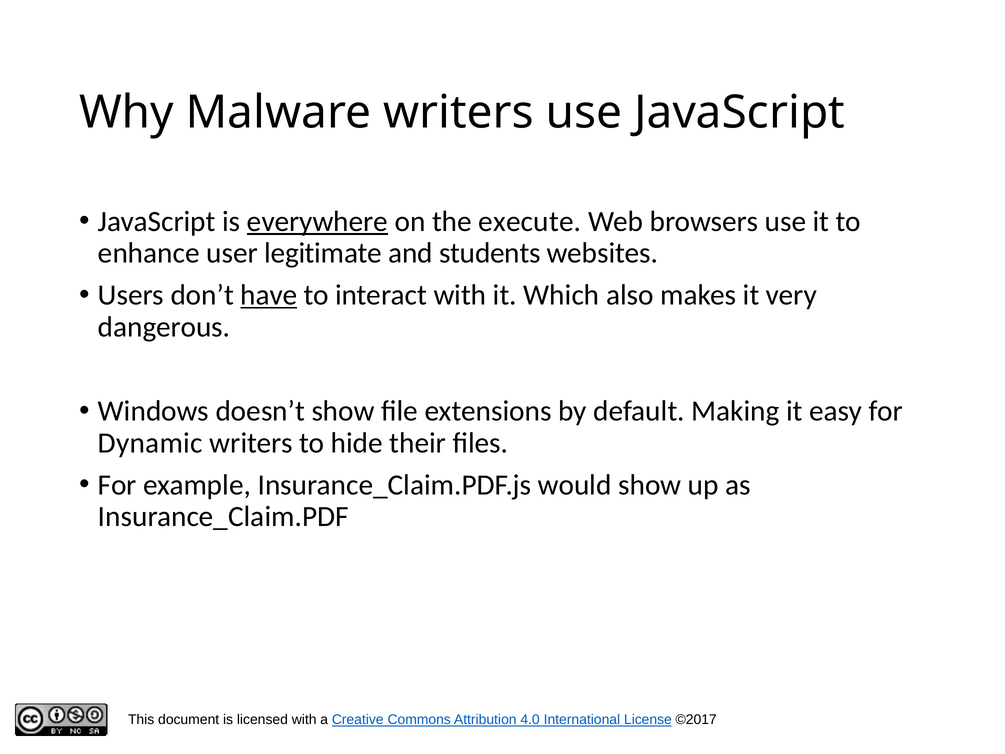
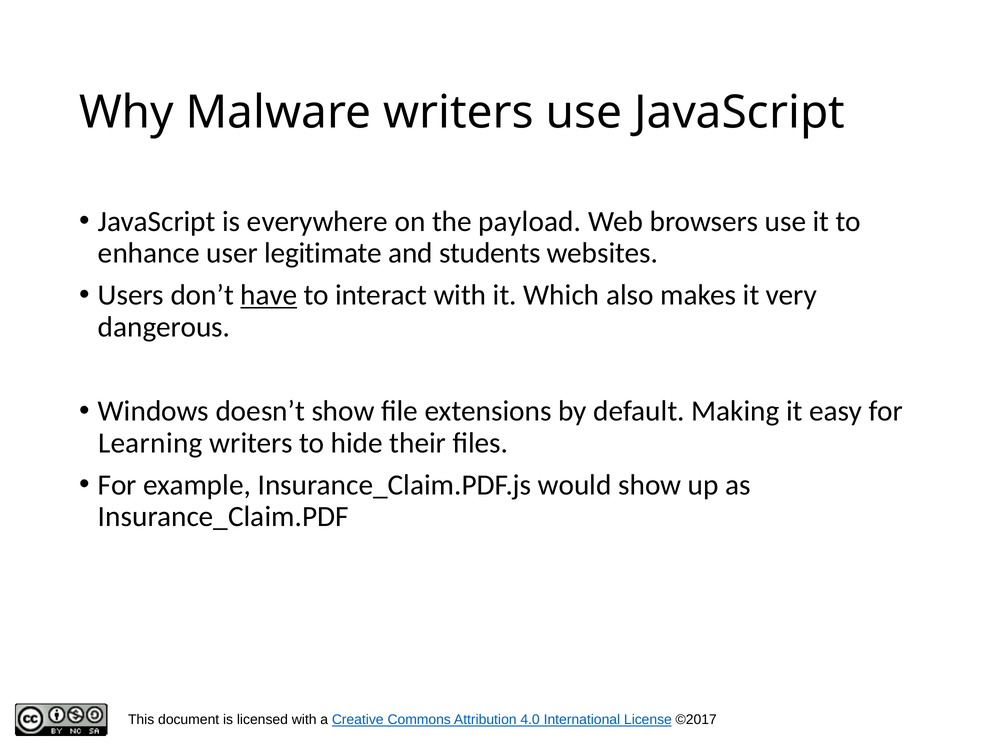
everywhere underline: present -> none (318, 221)
execute: execute -> payload (530, 221)
Dynamic: Dynamic -> Learning (150, 443)
